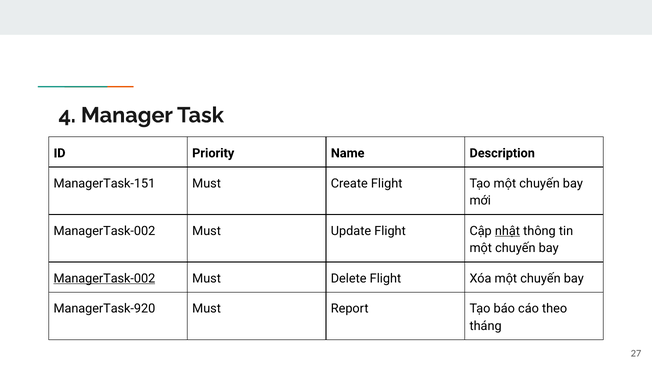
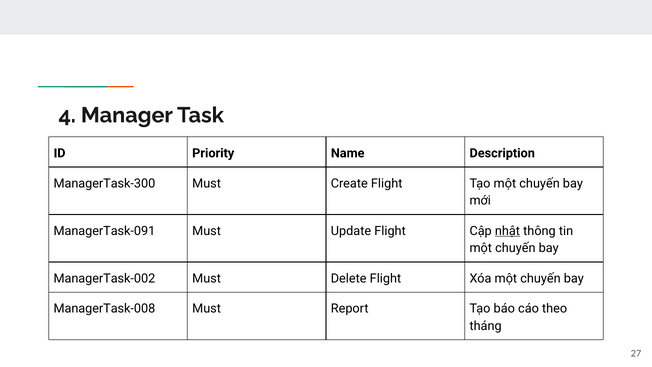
ManagerTask-151: ManagerTask-151 -> ManagerTask-300 (104, 183)
ManagerTask-002: ManagerTask-002 -> ManagerTask-091 (104, 231)
ManagerTask-002 underline: present -> none (104, 278)
ManagerTask-920: ManagerTask-920 -> ManagerTask-008 (104, 308)
